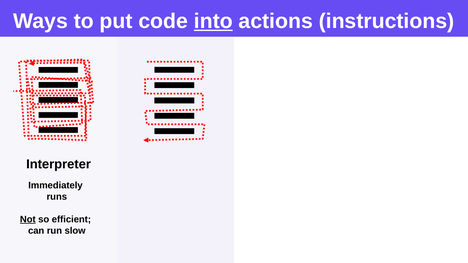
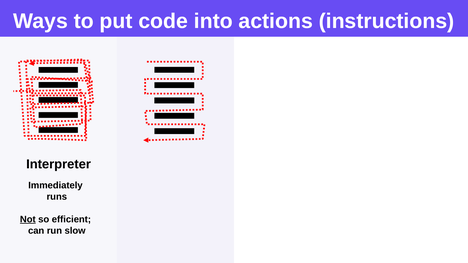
into underline: present -> none (213, 21)
